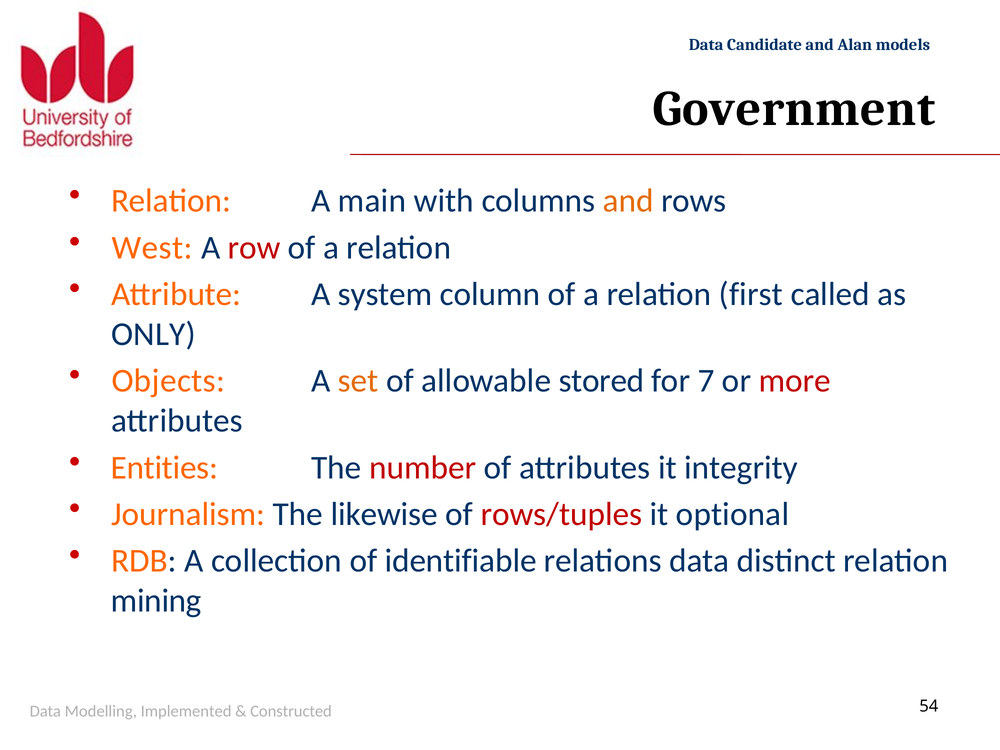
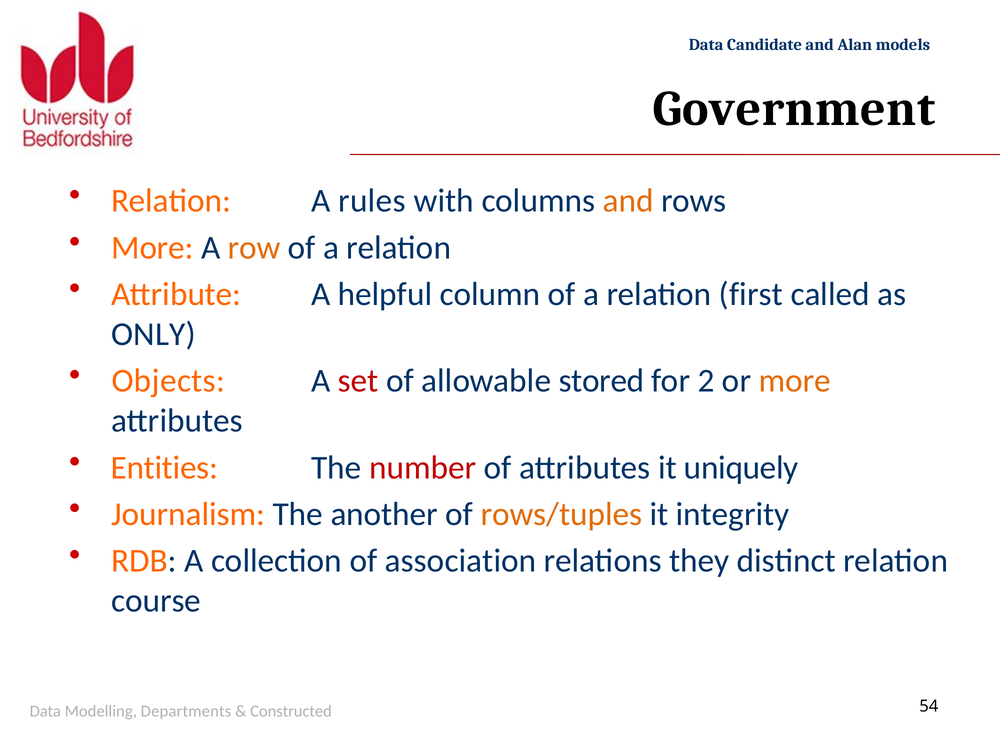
main: main -> rules (372, 201)
West: West -> More (152, 248)
row colour: red -> orange (254, 248)
system: system -> helpful (385, 294)
set colour: orange -> red (358, 381)
7: 7 -> 2 (706, 381)
more colour: red -> orange (795, 381)
integrity: integrity -> uniquely (741, 468)
likewise: likewise -> another (384, 514)
rows/tuples colour: red -> orange (561, 514)
optional: optional -> integrity (733, 514)
identifiable: identifiable -> association (461, 561)
relations data: data -> they (699, 561)
mining: mining -> course (156, 601)
Implemented: Implemented -> Departments (186, 711)
